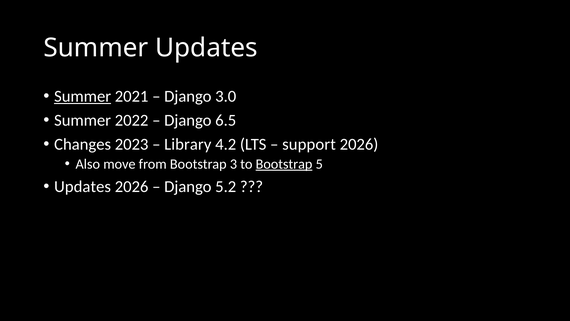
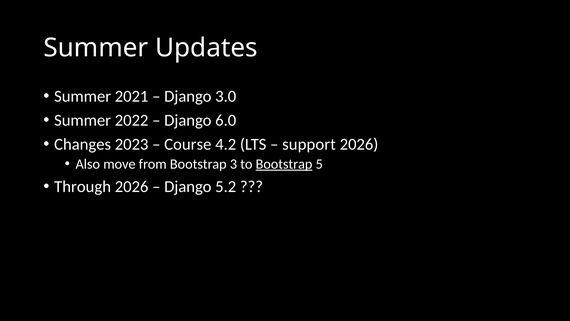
Summer underline: present -> none (83, 96)
6.5: 6.5 -> 6.0 (226, 120)
Library: Library -> Course (188, 144)
Updates: Updates -> Through (83, 186)
